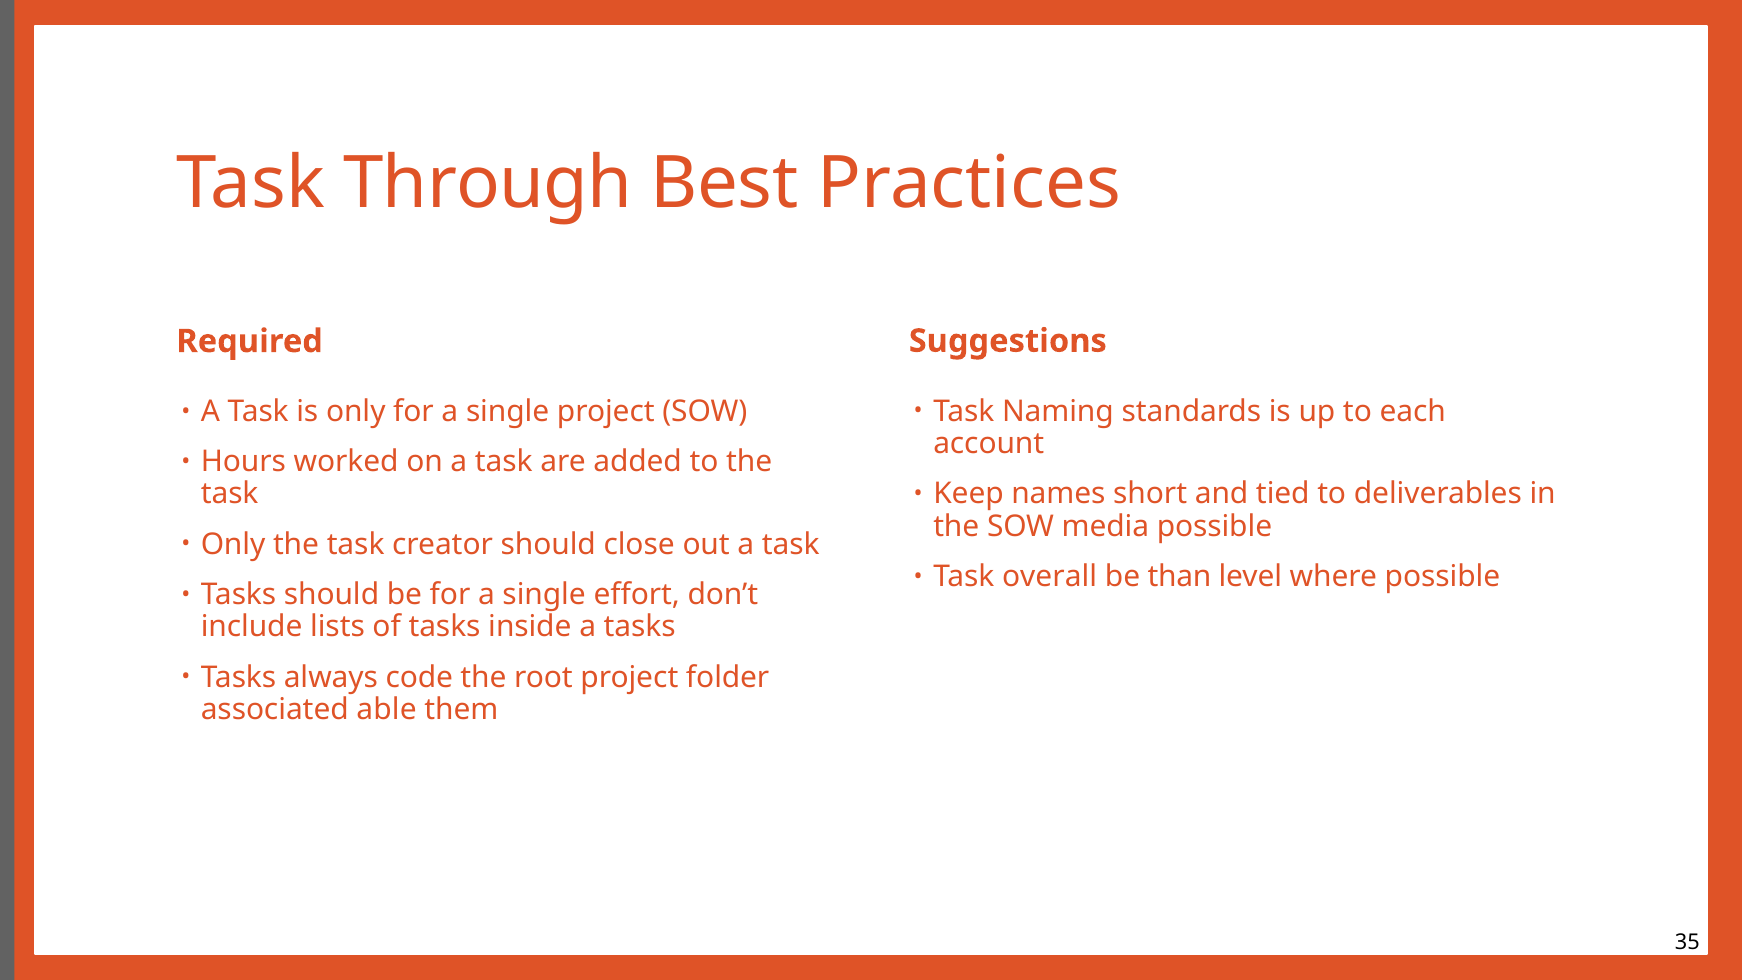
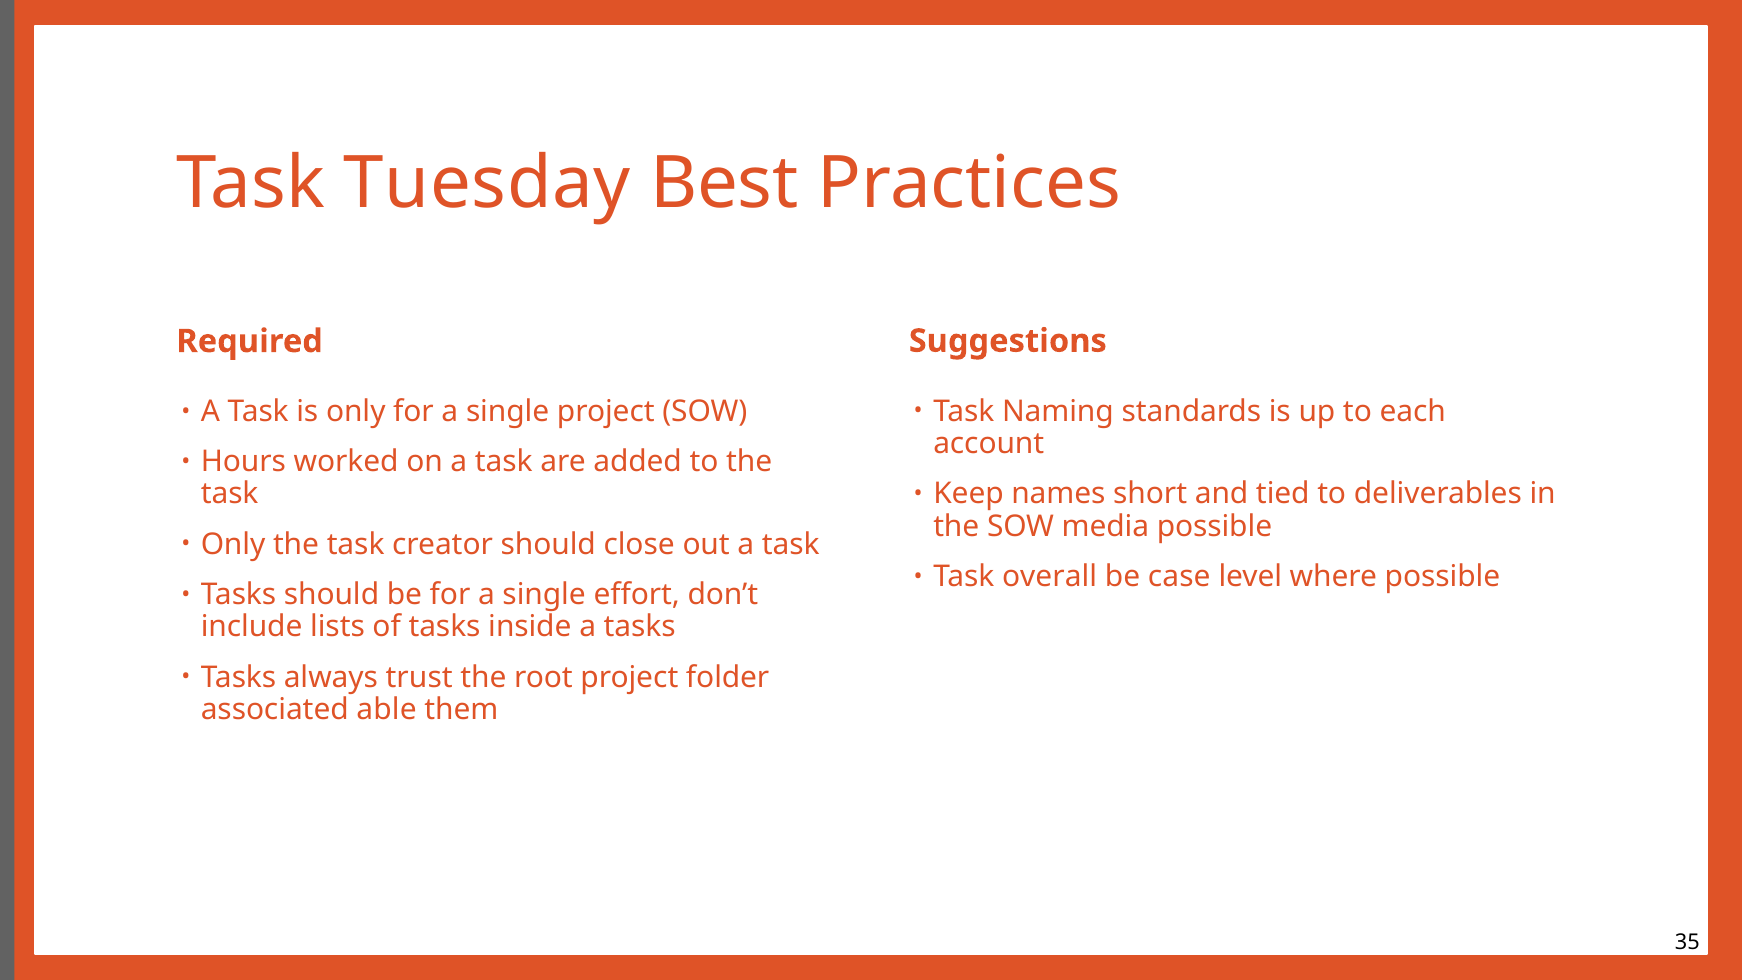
Through: Through -> Tuesday (487, 183)
than: than -> case (1179, 577)
code: code -> trust (419, 677)
